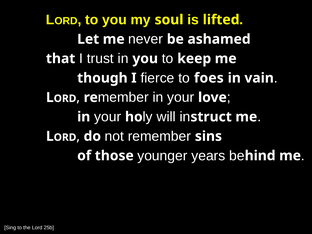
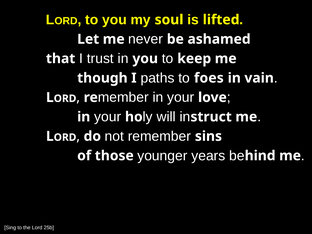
fierce: fierce -> paths (157, 78)
